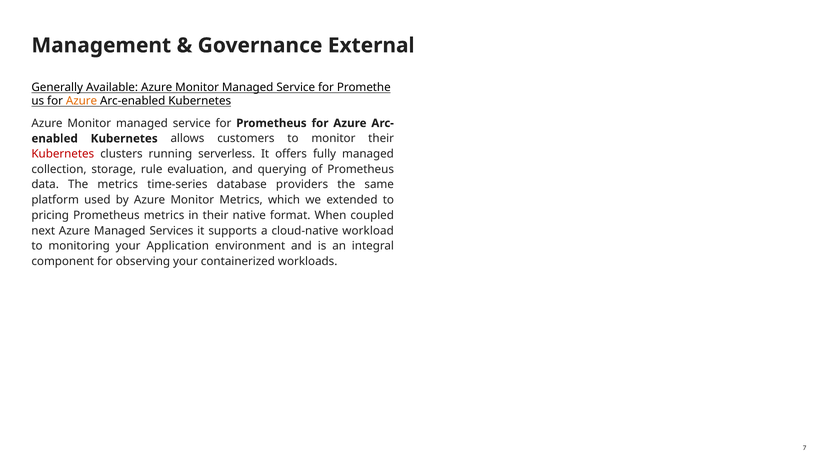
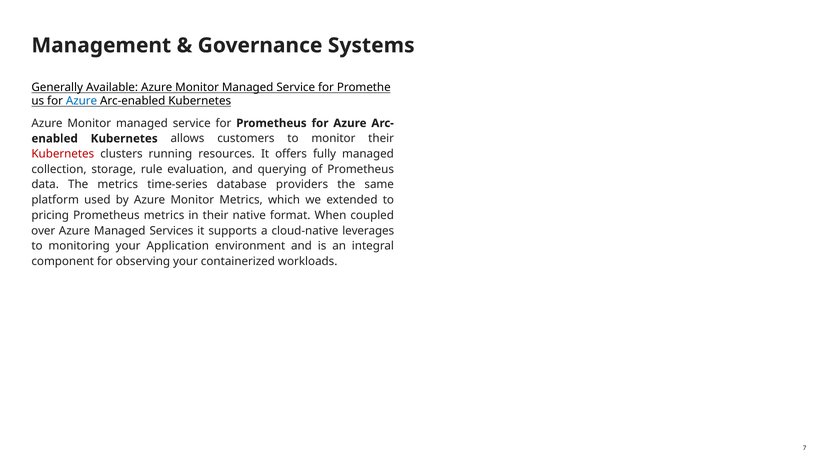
External: External -> Systems (371, 45)
Azure colour: orange -> blue (82, 101)
serverless: serverless -> resources (227, 154)
next: next -> over (43, 231)
workload: workload -> leverages (368, 231)
